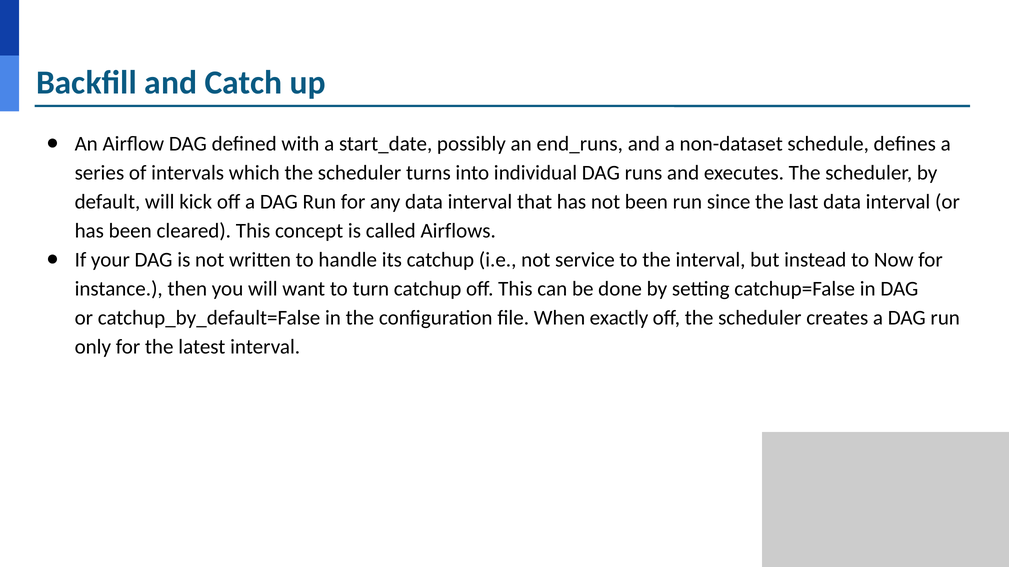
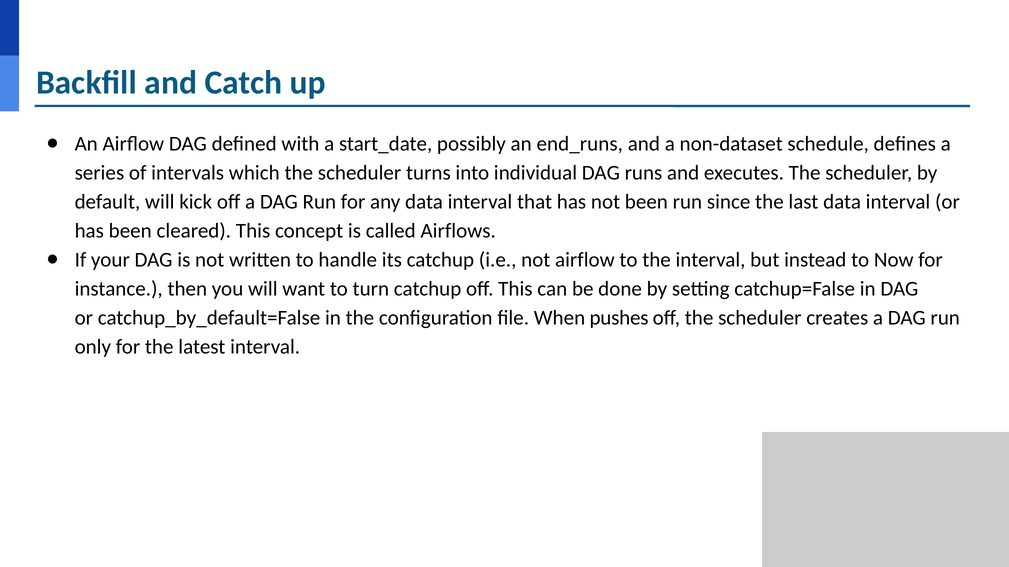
not service: service -> airflow (585, 260)
exactly: exactly -> pushes (619, 318)
